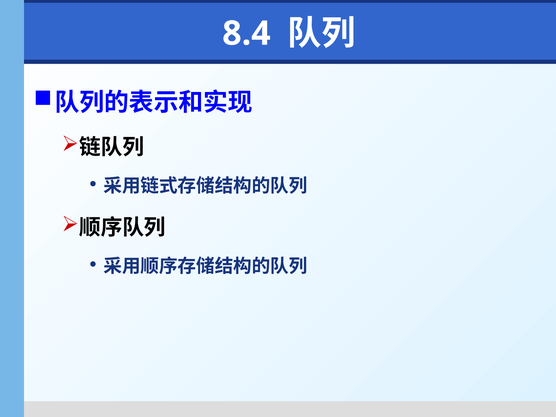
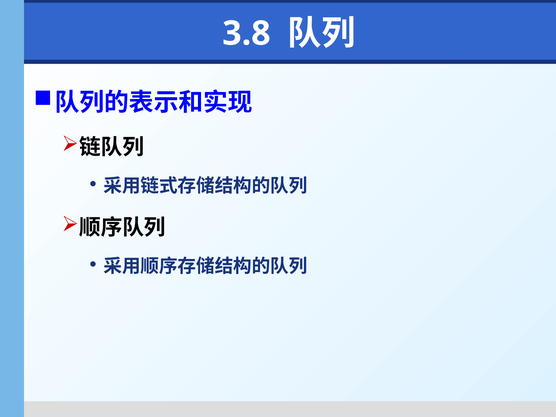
8.4: 8.4 -> 3.8 (246, 33)
